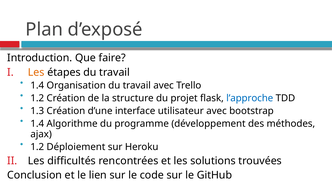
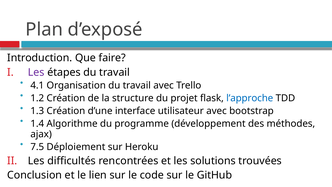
Les colour: orange -> purple (36, 72)
1.4: 1.4 -> 4.1 (37, 85)
1.2: 1.2 -> 7.5 (37, 147)
